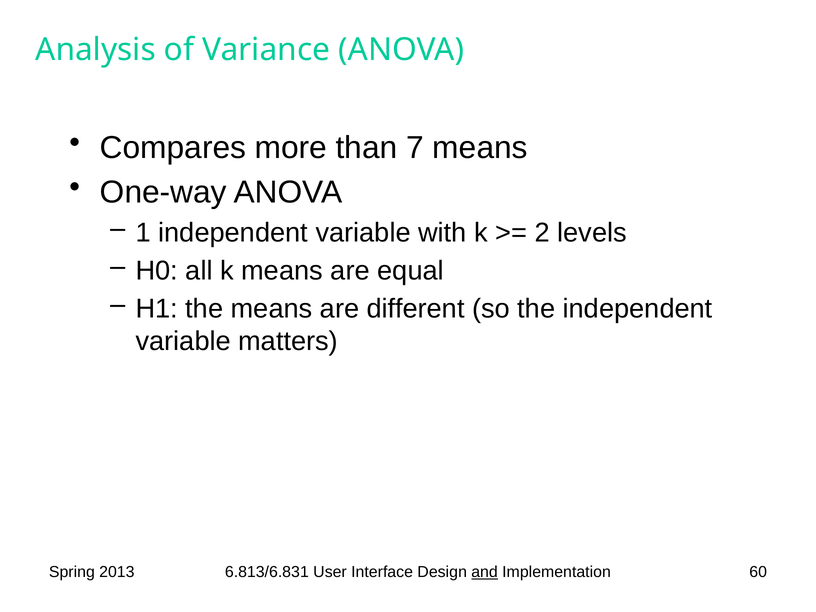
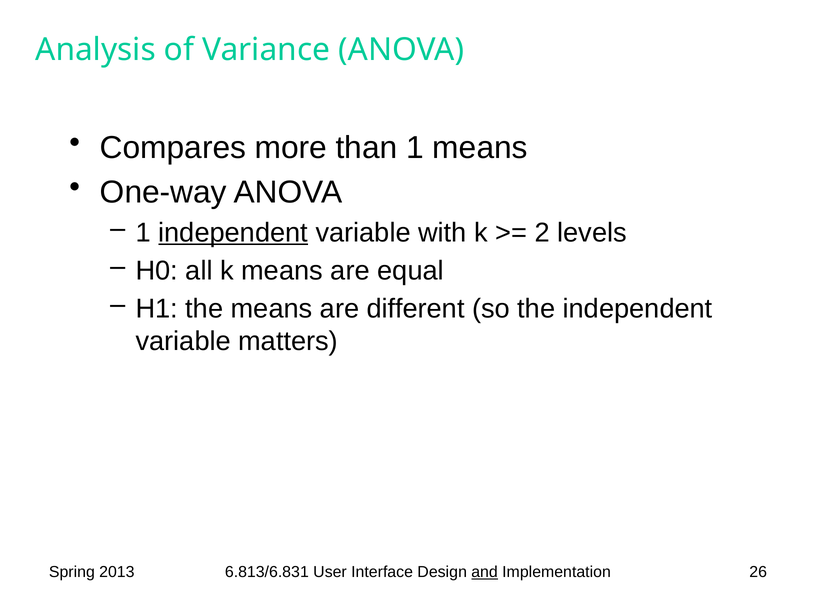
than 7: 7 -> 1 (415, 148)
independent underline: none -> present (233, 233)
60: 60 -> 26 (758, 572)
